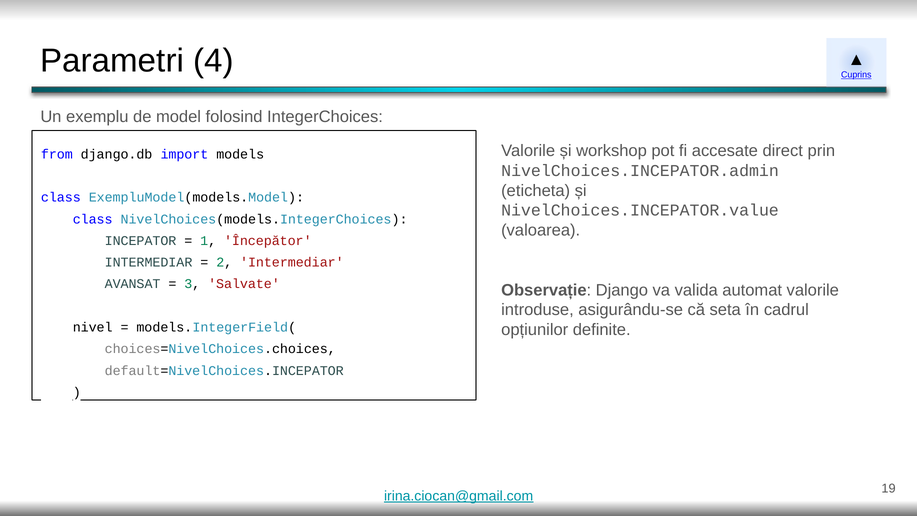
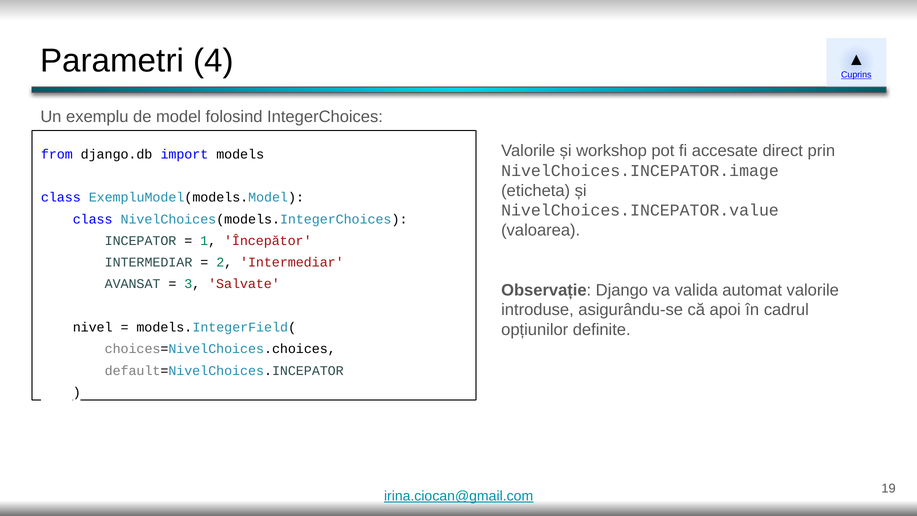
NivelChoices.INCEPATOR.admin: NivelChoices.INCEPATOR.admin -> NivelChoices.INCEPATOR.image (640, 171)
seta: seta -> apoi (725, 310)
